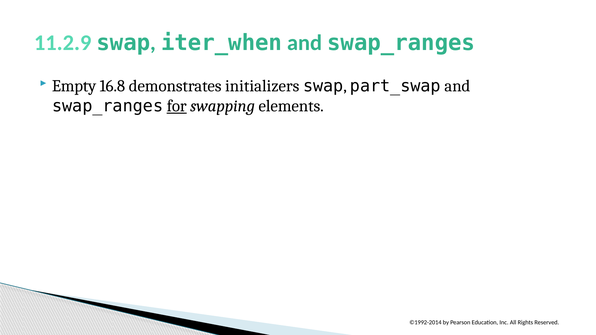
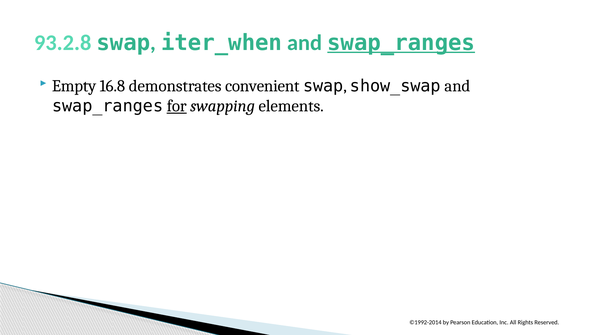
11.2.9: 11.2.9 -> 93.2.8 (63, 43)
swap_ranges underline: none -> present (401, 43)
initializers: initializers -> convenient (262, 86)
part_swap: part_swap -> show_swap (395, 86)
